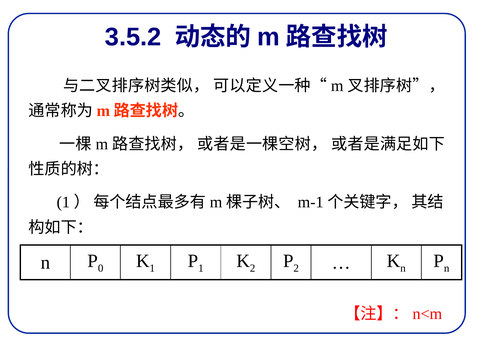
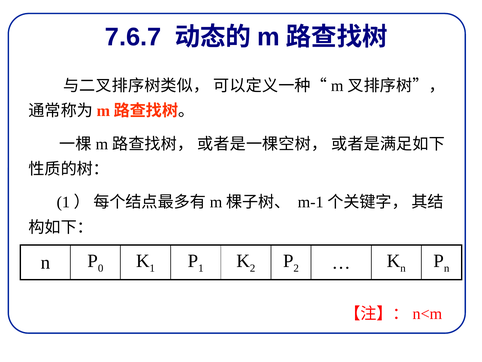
3.5.2: 3.5.2 -> 7.6.7 (133, 37)
